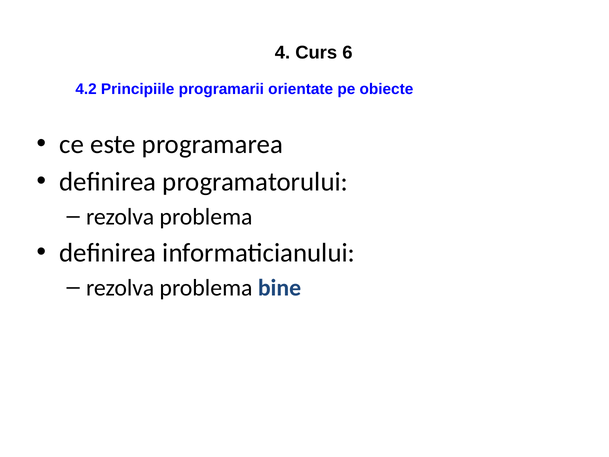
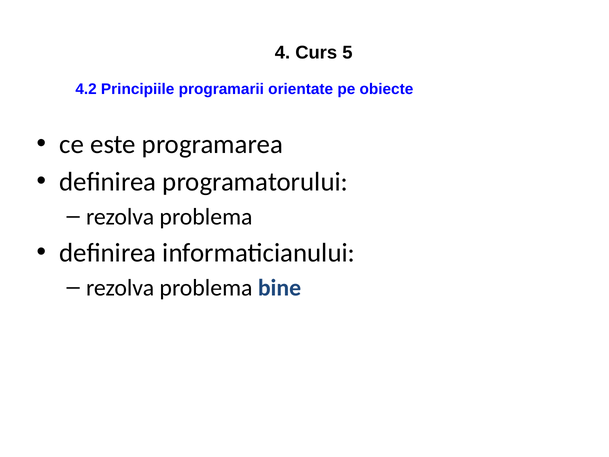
6: 6 -> 5 (347, 53)
